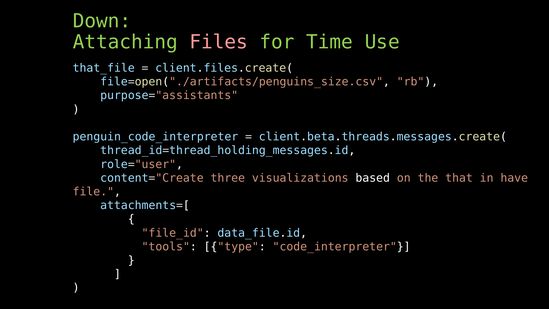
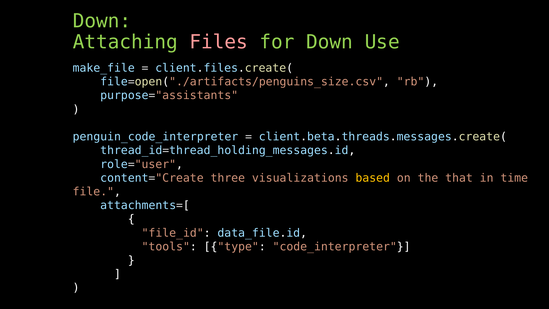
for Time: Time -> Down (330, 42)
that_file: that_file -> make_file (104, 68)
based colour: white -> yellow (373, 178)
have: have -> time (514, 178)
